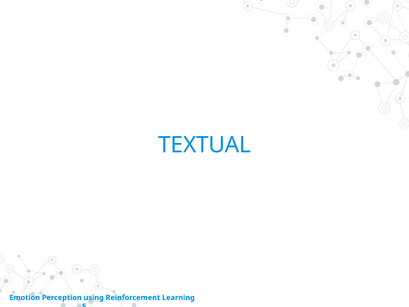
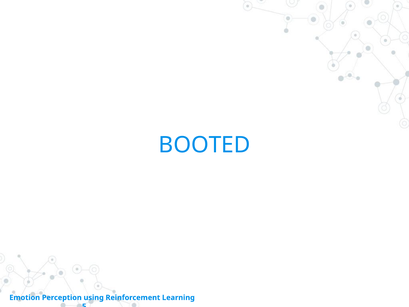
TEXTUAL: TEXTUAL -> BOOTED (205, 145)
